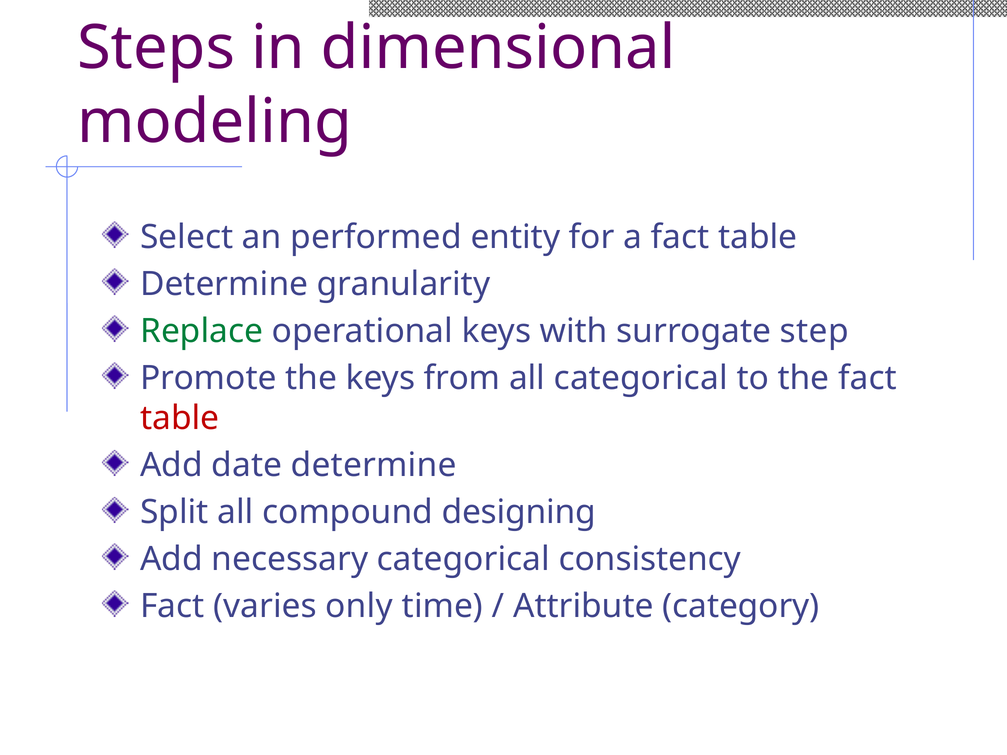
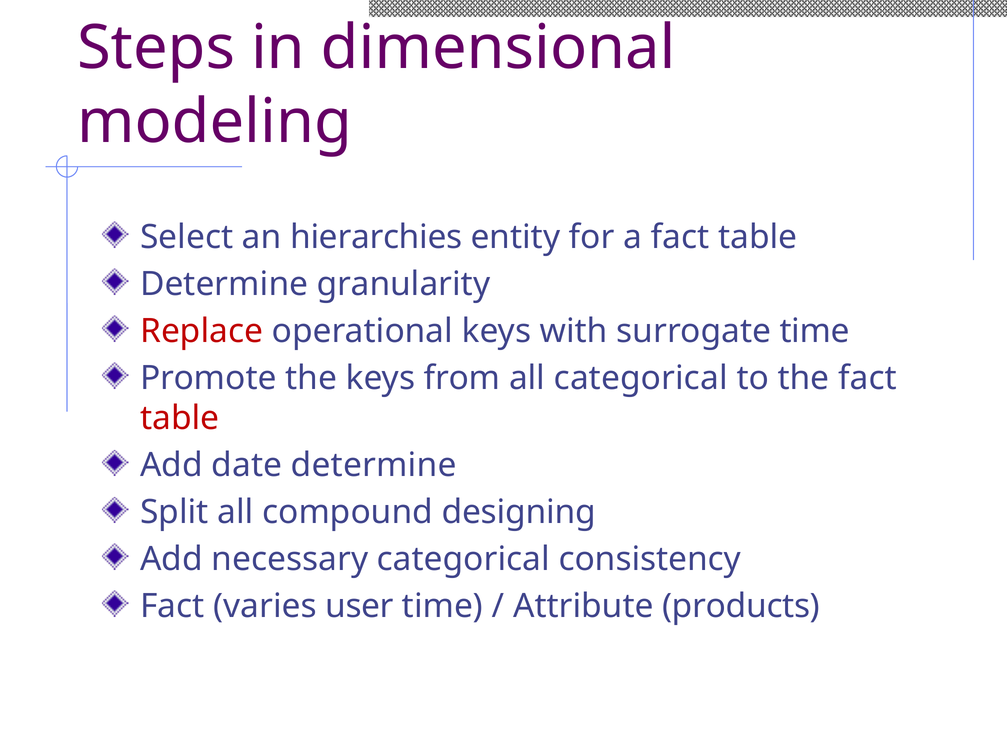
performed: performed -> hierarchies (376, 237)
Replace colour: green -> red (202, 331)
surrogate step: step -> time (815, 331)
only: only -> user (359, 606)
category: category -> products (741, 606)
